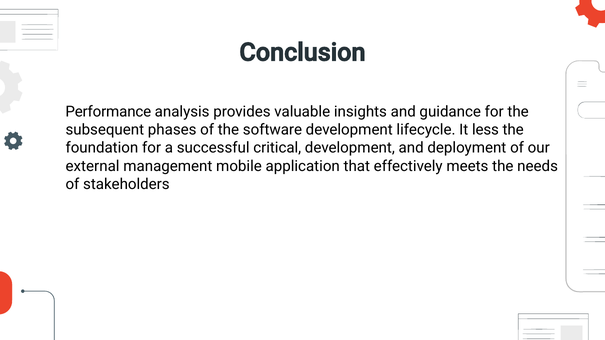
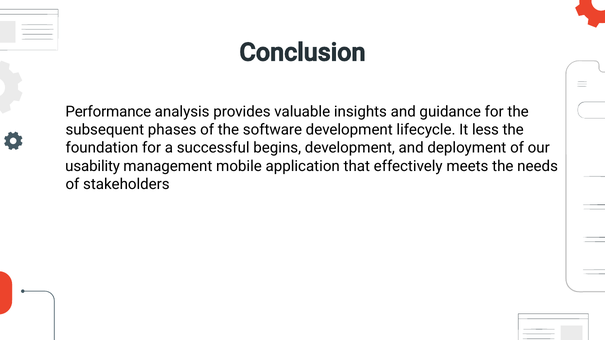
critical: critical -> begins (277, 148)
external: external -> usability (93, 166)
